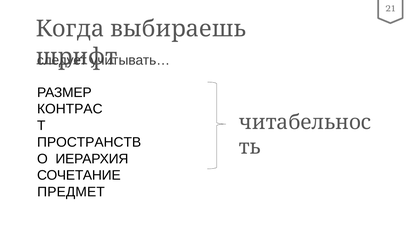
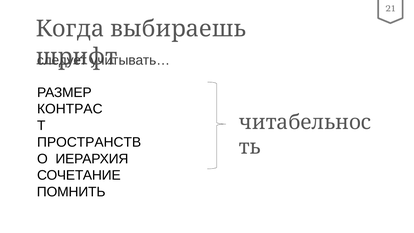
ПРЕДМЕТ: ПРЕДМЕТ -> ПОМНИТЬ (71, 192)
